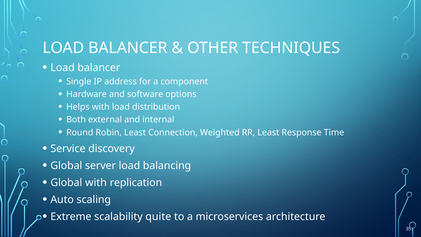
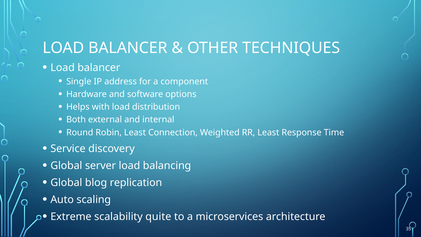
Global with: with -> blog (96, 182)
